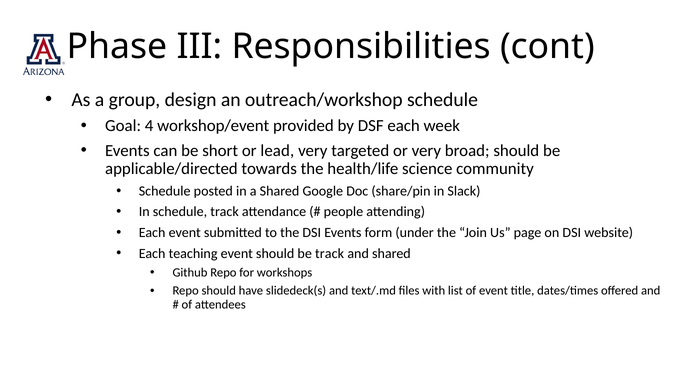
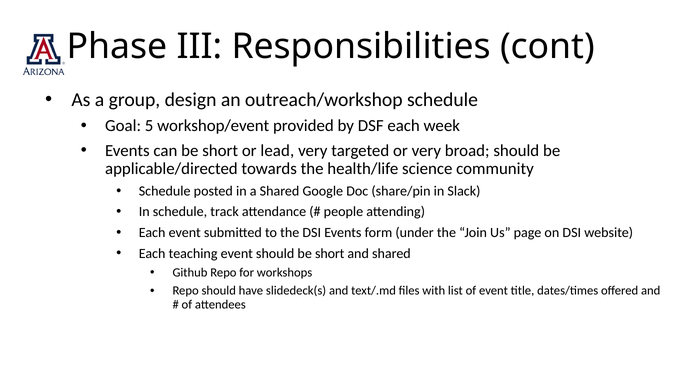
4: 4 -> 5 (149, 126)
should be track: track -> short (330, 253)
